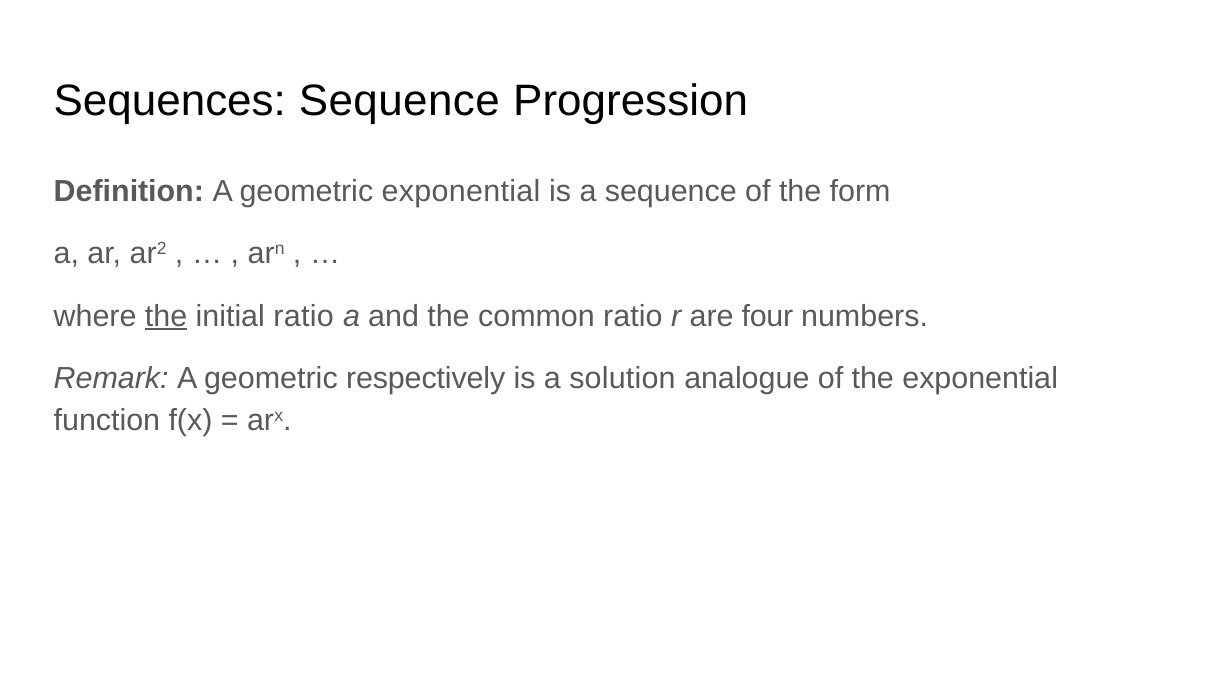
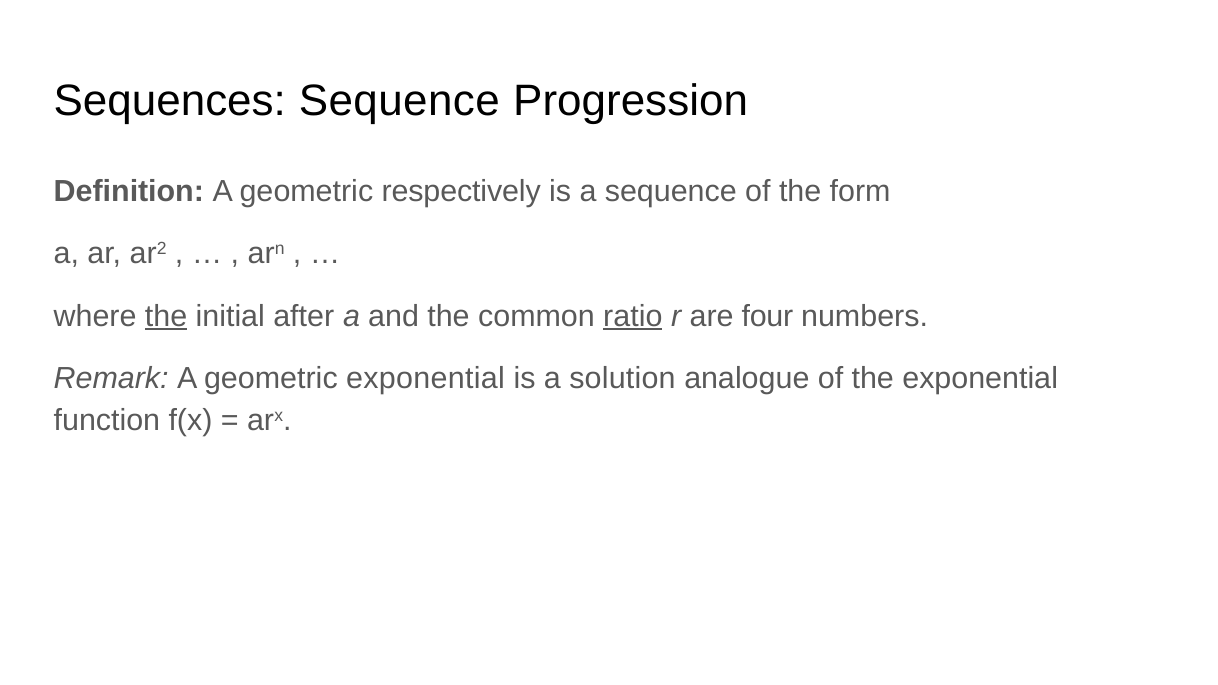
geometric exponential: exponential -> respectively (461, 192)
initial ratio: ratio -> after (304, 316)
ratio underline: none -> present (633, 316)
geometric respectively: respectively -> exponential (425, 378)
